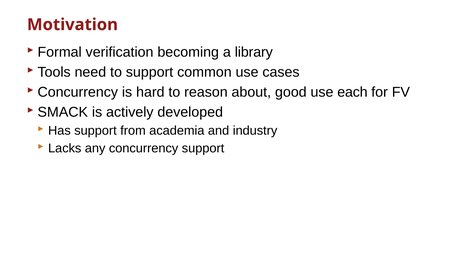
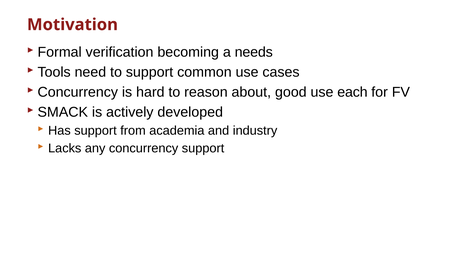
library: library -> needs (254, 52)
